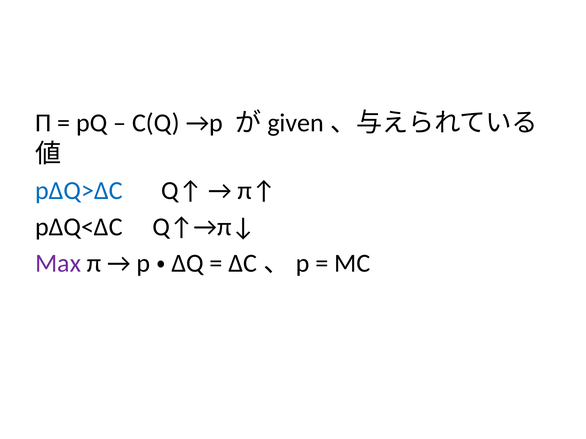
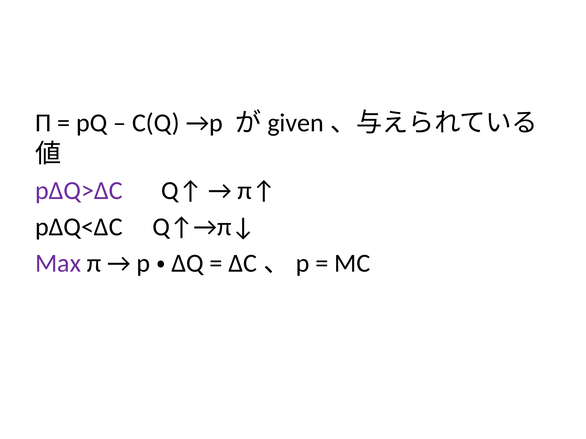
pΔQ>ΔC colour: blue -> purple (79, 191)
